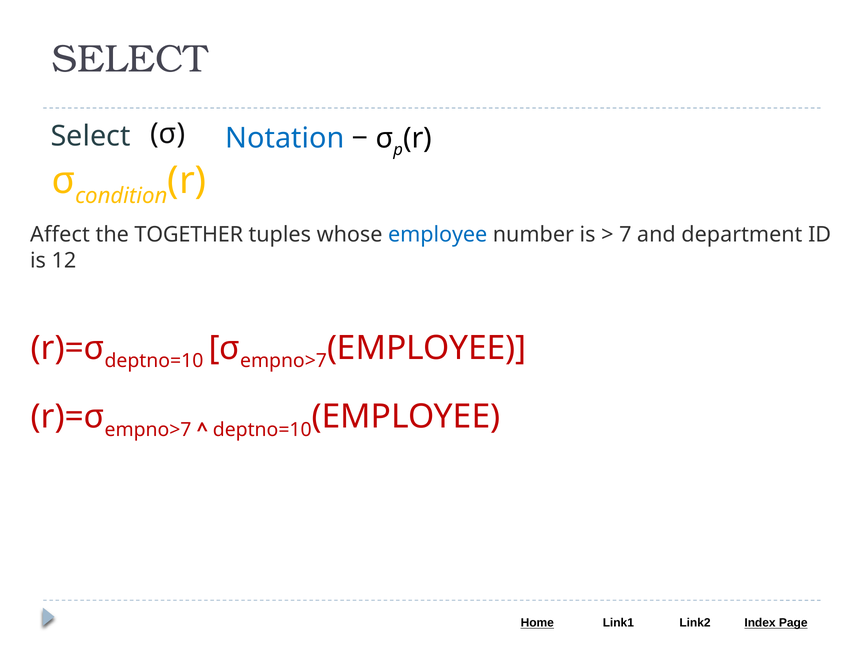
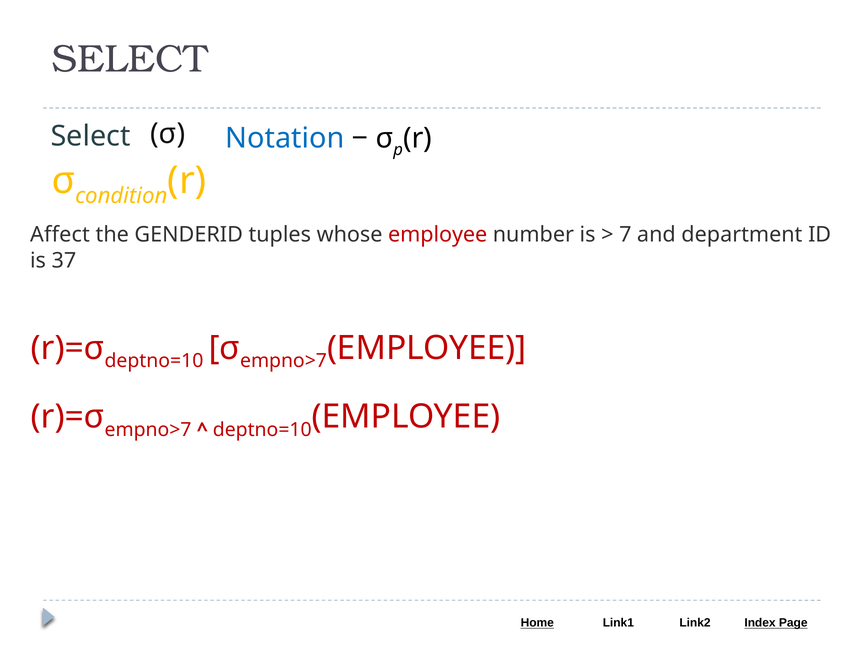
TOGETHER: TOGETHER -> GENDERID (189, 235)
employee colour: blue -> red (438, 235)
12: 12 -> 37 (64, 261)
